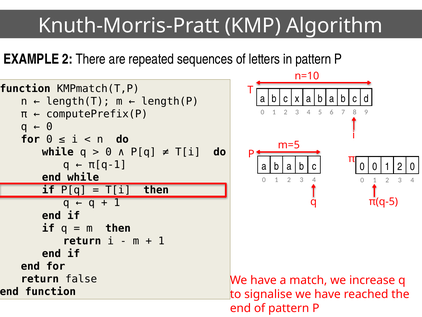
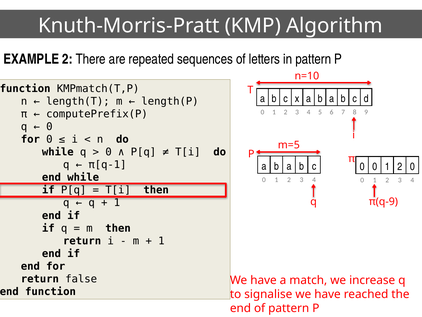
π(q-5: π(q-5 -> π(q-9 (383, 201)
